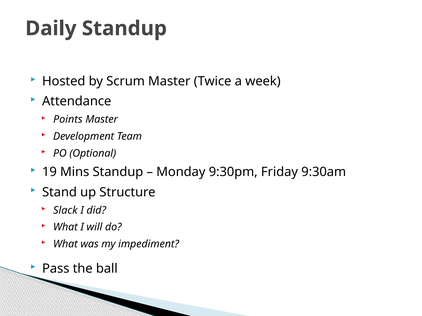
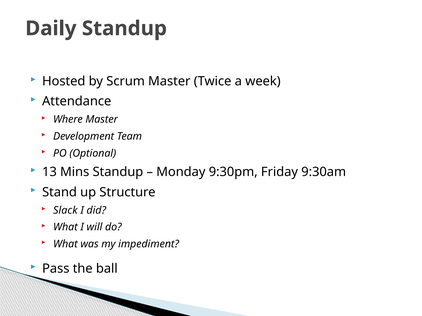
Points: Points -> Where (68, 120)
19: 19 -> 13 (49, 172)
